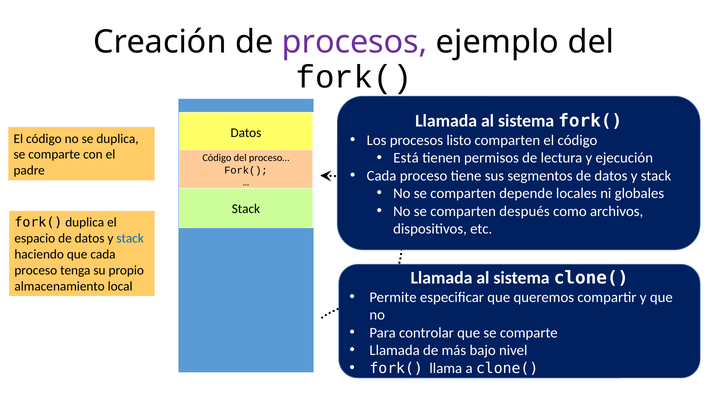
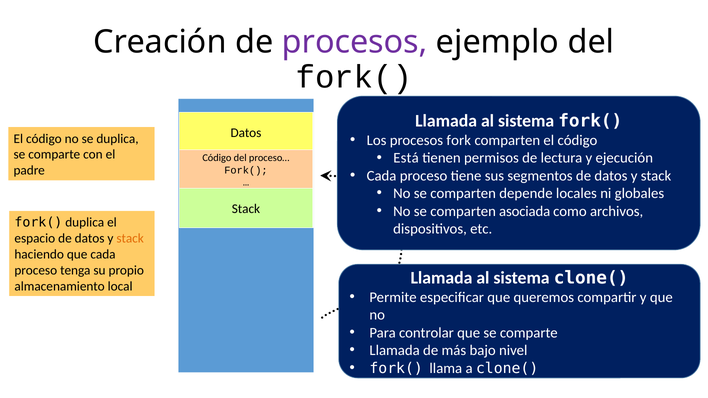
listo: listo -> fork (459, 140)
después: después -> asociada (525, 211)
stack colour: blue -> orange (130, 239)
